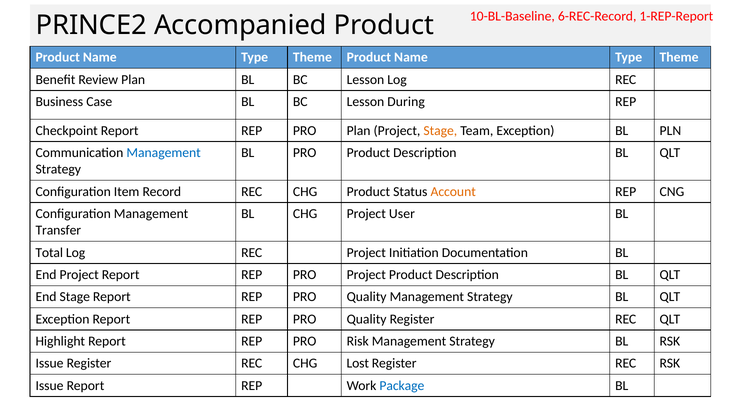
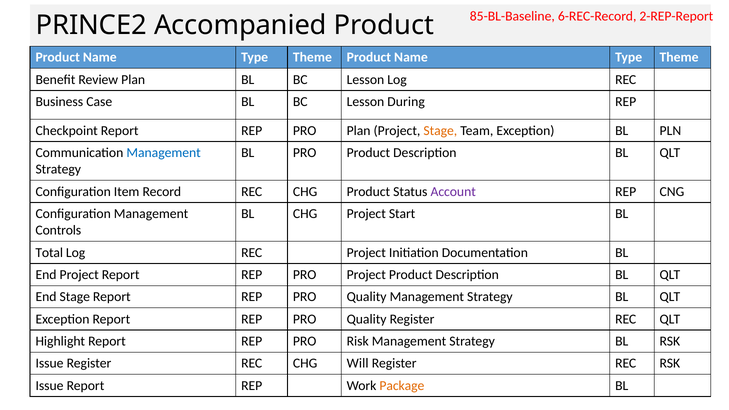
10-BL-Baseline: 10-BL-Baseline -> 85-BL-Baseline (512, 16)
1-REP-Report: 1-REP-Report -> 2-REP-Report (676, 16)
Account colour: orange -> purple (453, 192)
User: User -> Start (402, 214)
Transfer: Transfer -> Controls (58, 230)
Lost: Lost -> Will (358, 364)
Package colour: blue -> orange (402, 386)
